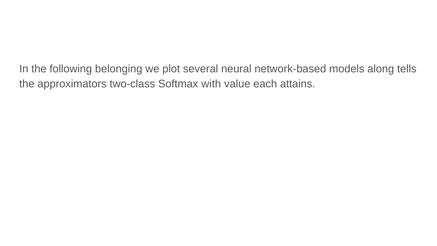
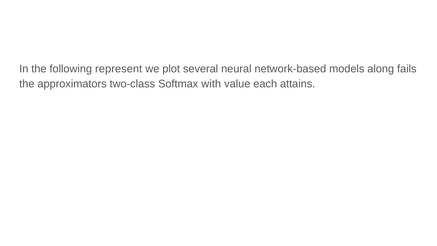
belonging: belonging -> represent (119, 69)
tells: tells -> fails (407, 69)
